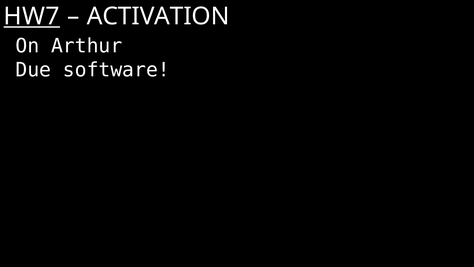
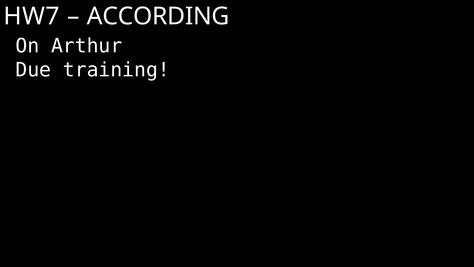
HW7 underline: present -> none (32, 16)
ACTIVATION: ACTIVATION -> ACCORDING (158, 16)
software: software -> training (116, 70)
